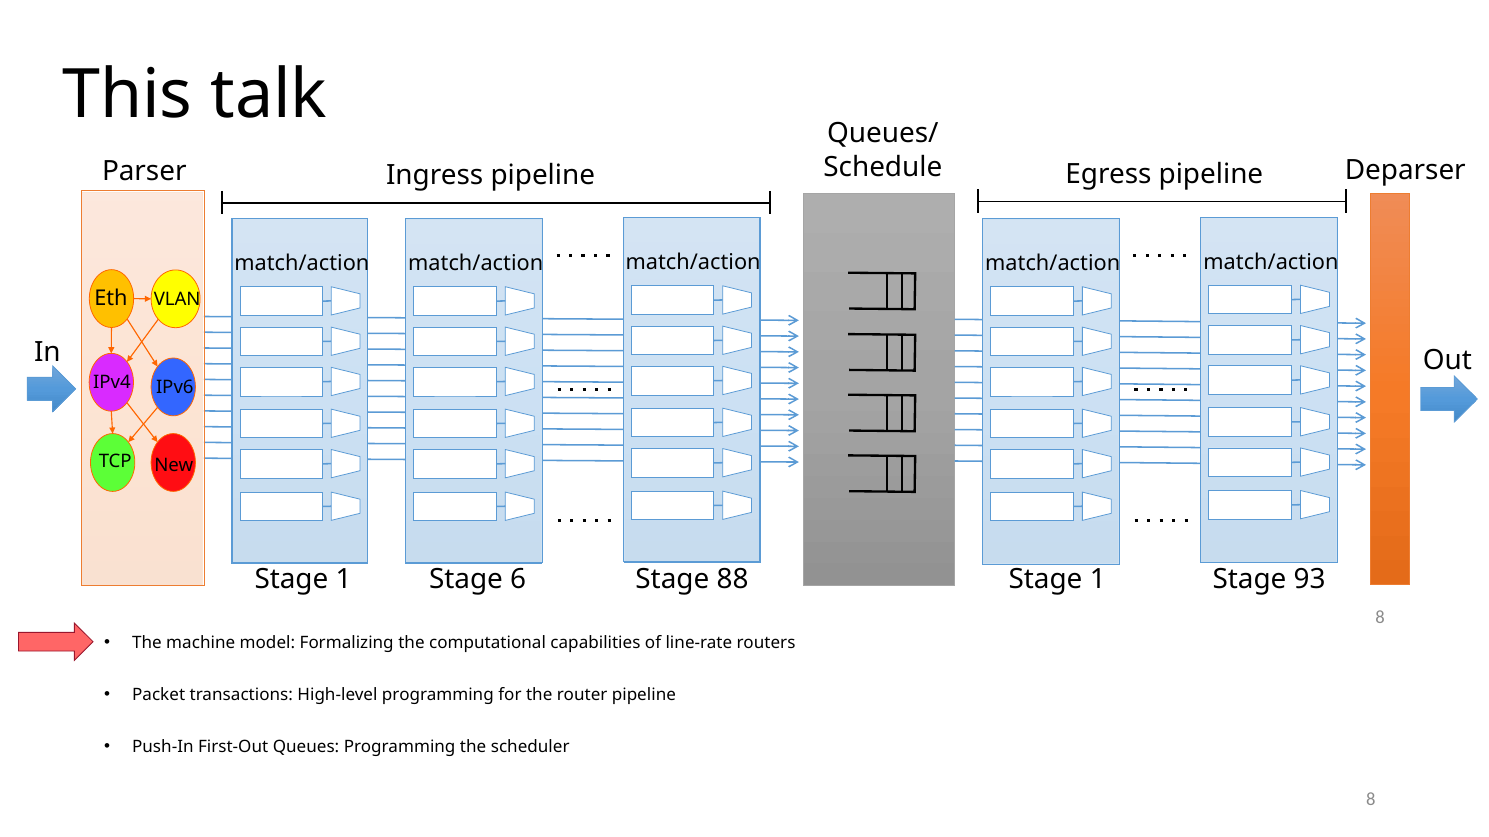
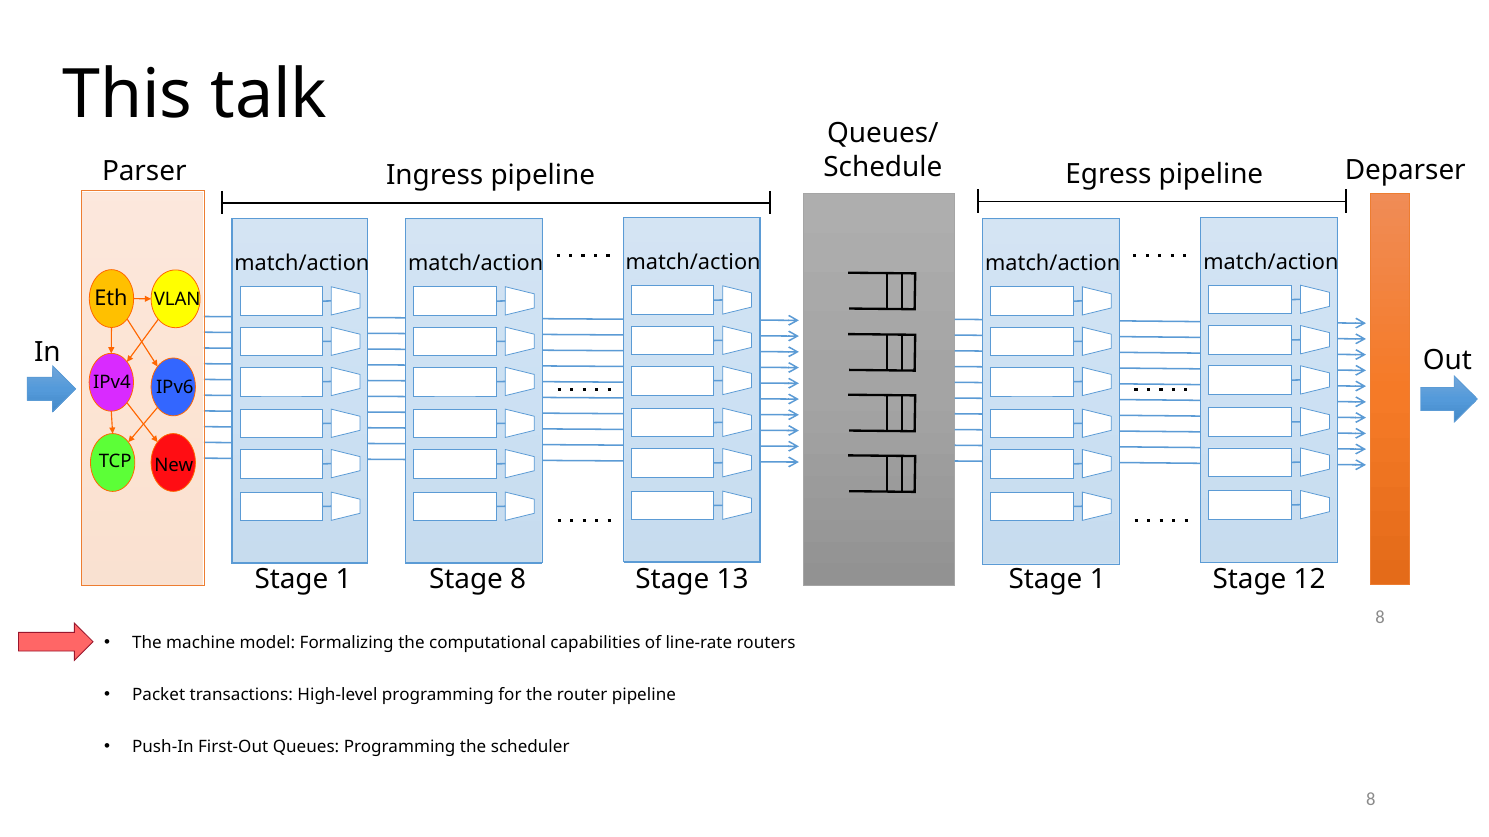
Stage 6: 6 -> 8 (518, 579)
88: 88 -> 13 (733, 579)
93: 93 -> 12 (1310, 579)
